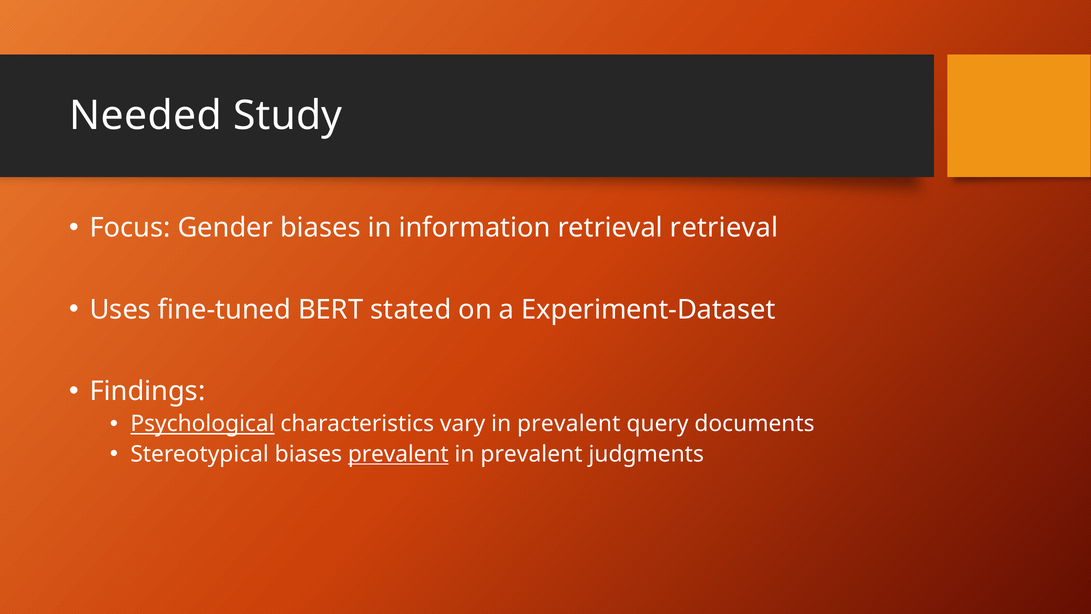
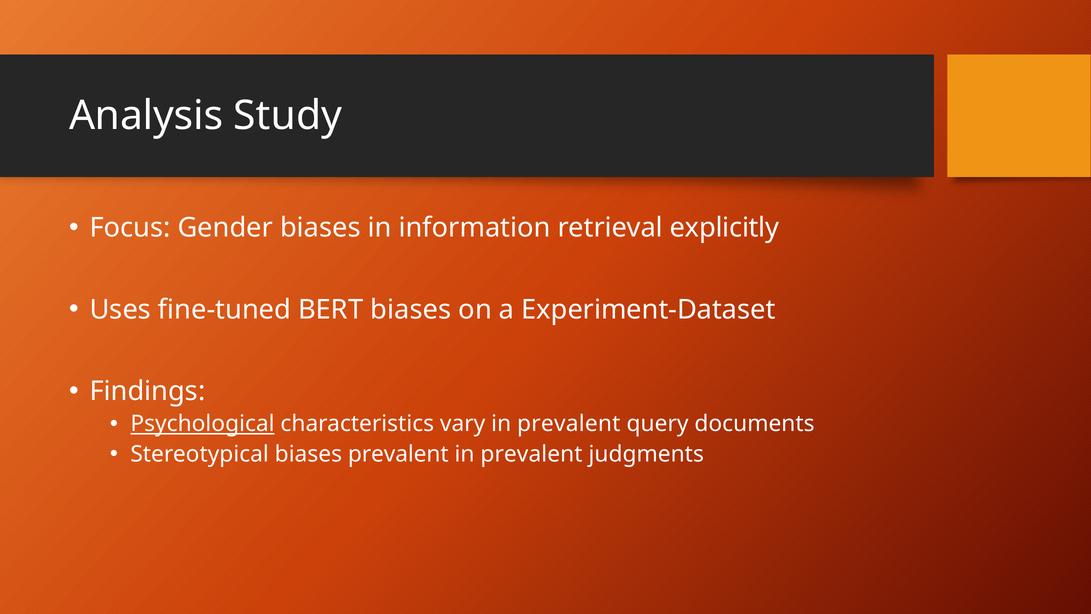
Needed: Needed -> Analysis (146, 115)
retrieval retrieval: retrieval -> explicitly (724, 228)
BERT stated: stated -> biases (411, 309)
prevalent underline: present -> none (398, 454)
